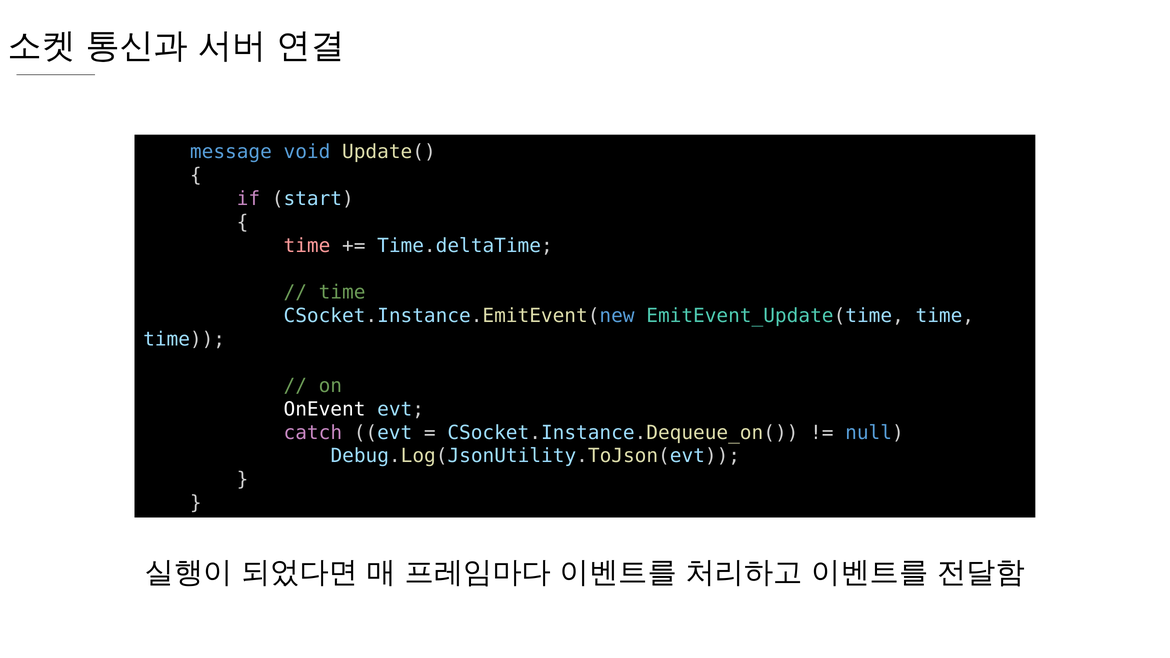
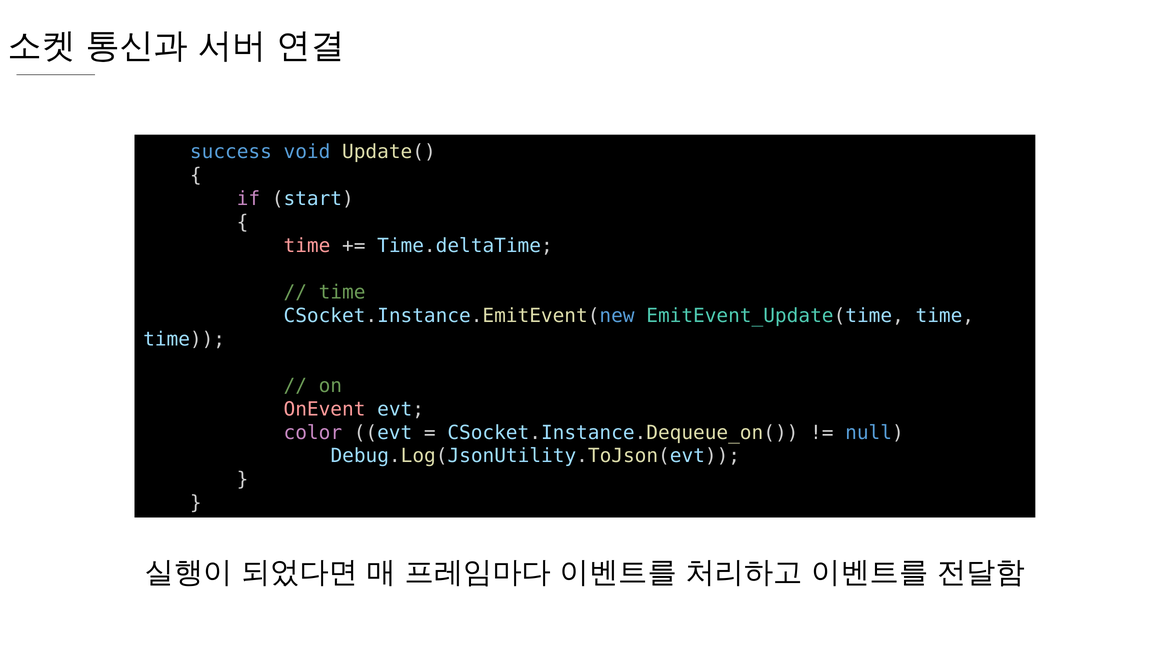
message: message -> success (231, 152)
OnEvent colour: white -> pink (325, 409)
catch: catch -> color (313, 433)
